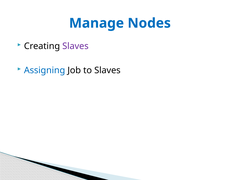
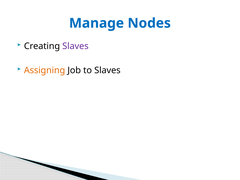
Assigning colour: blue -> orange (45, 70)
